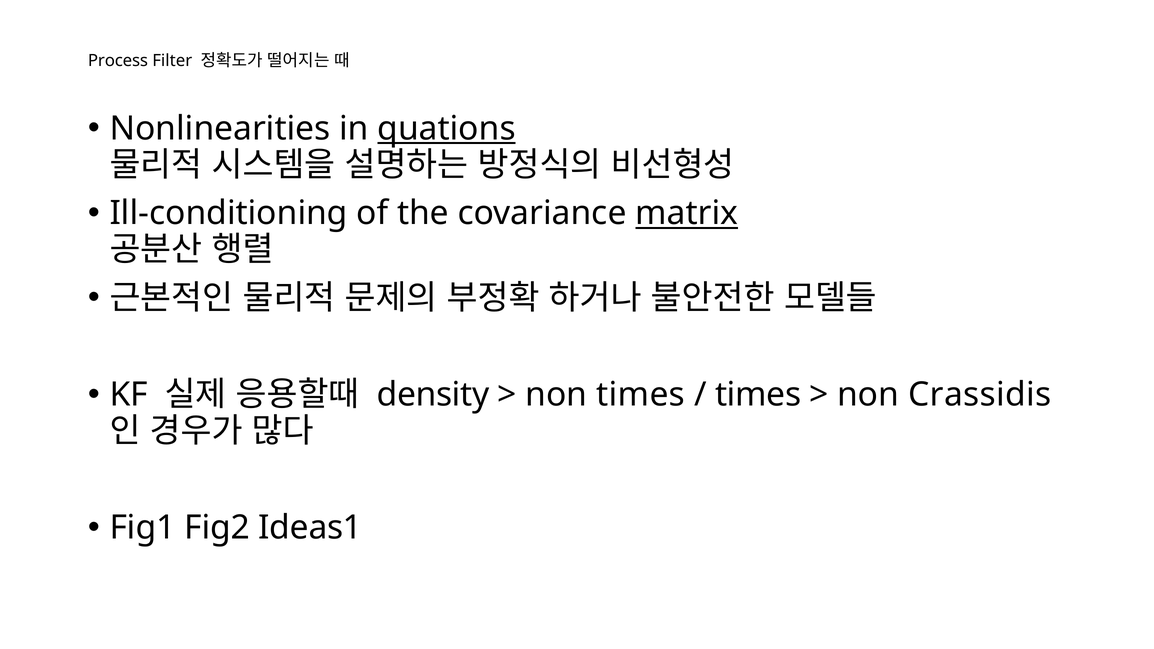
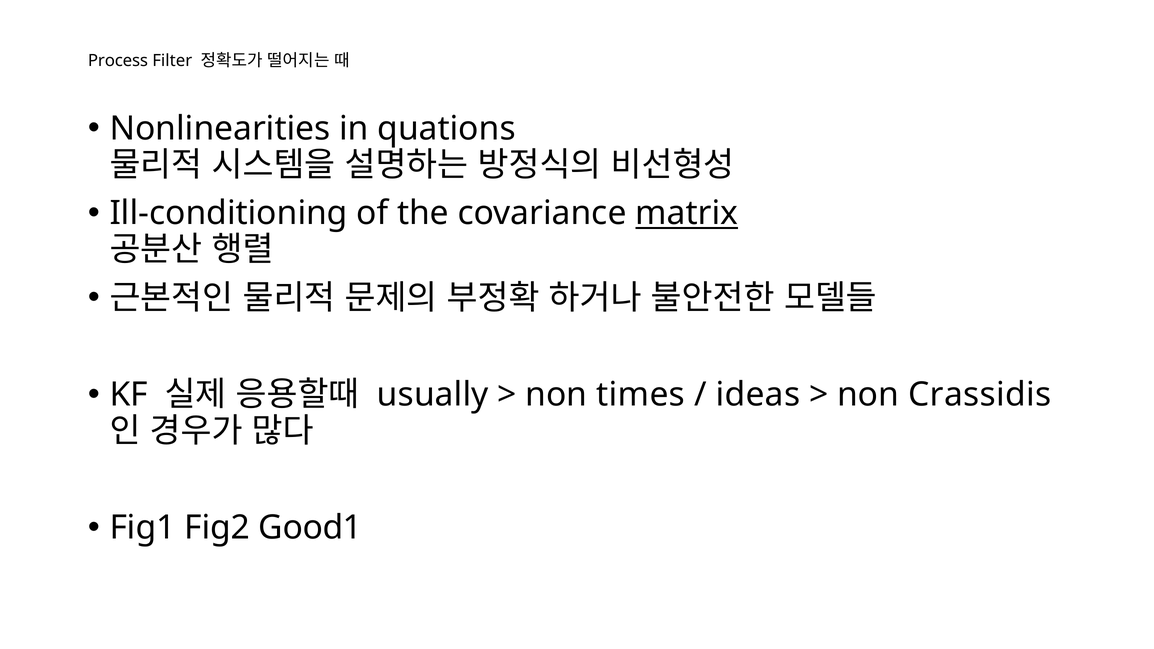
quations underline: present -> none (447, 129)
density: density -> usually (433, 395)
times: times -> ideas (758, 395)
Ideas1: Ideas1 -> Good1 (310, 528)
